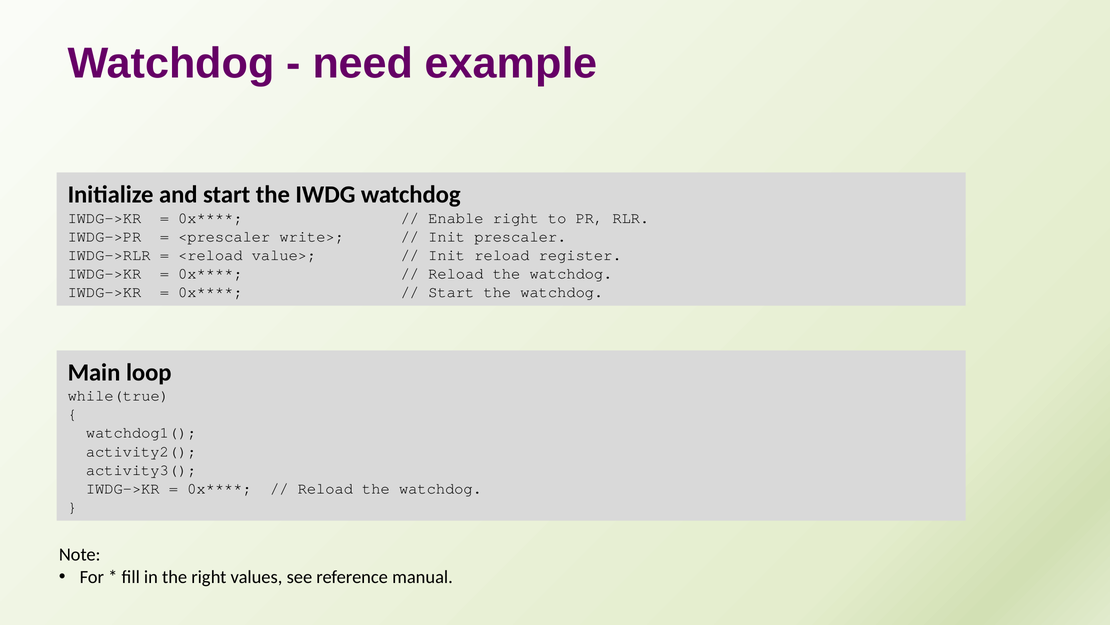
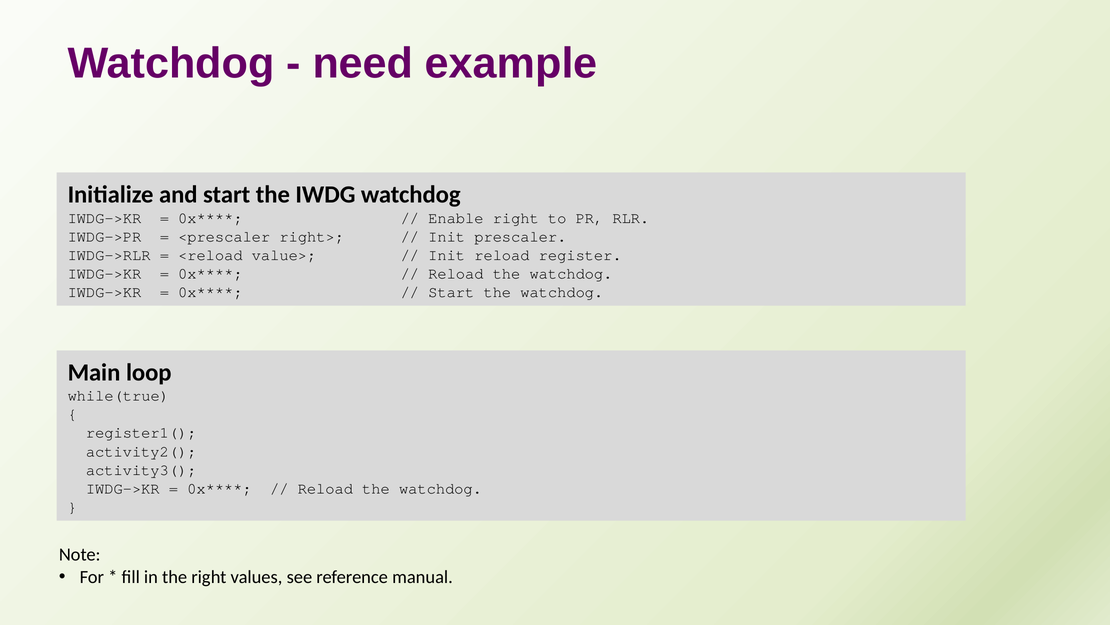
write>: write> -> right> (312, 236)
watchdog1(: watchdog1( -> register1( (141, 432)
